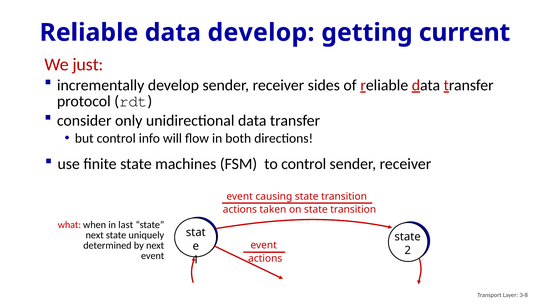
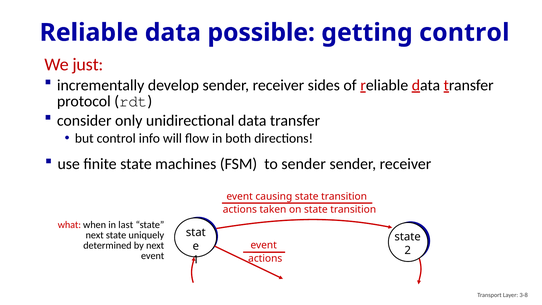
data develop: develop -> possible (261, 33)
getting current: current -> control (464, 33)
to control: control -> sender (304, 164)
